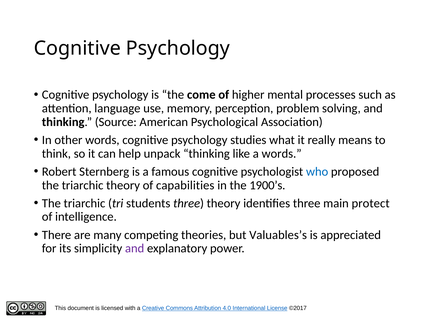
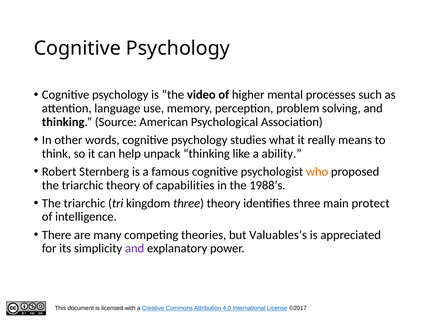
come: come -> video (201, 95)
a words: words -> ability (282, 153)
who colour: blue -> orange (317, 171)
1900’s: 1900’s -> 1988’s (267, 185)
students: students -> kingdom (148, 203)
